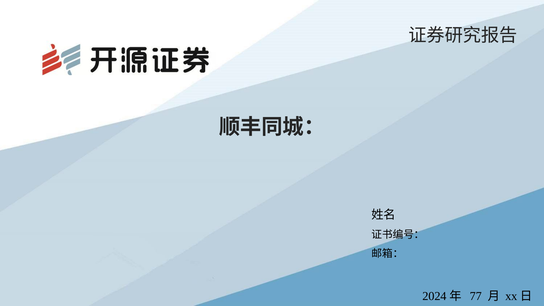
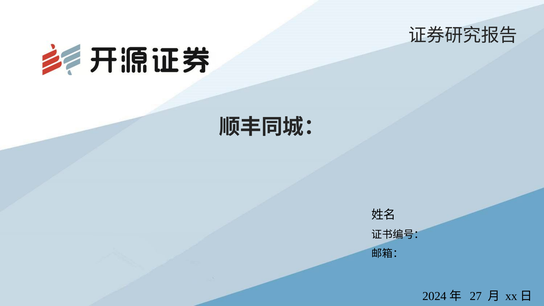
77: 77 -> 27 (476, 296)
